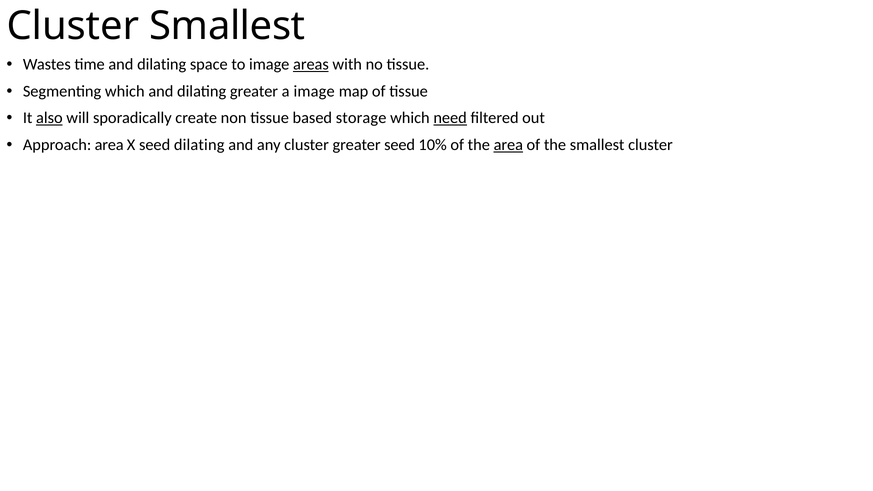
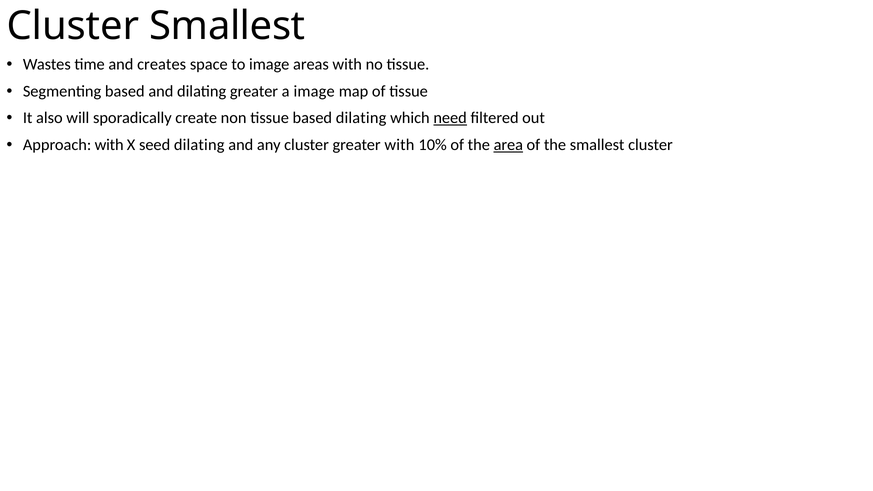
time and dilating: dilating -> creates (162, 64)
areas underline: present -> none (311, 64)
Segmenting which: which -> based (125, 91)
also underline: present -> none (49, 118)
based storage: storage -> dilating (361, 118)
Approach area: area -> with (109, 145)
greater seed: seed -> with (399, 145)
